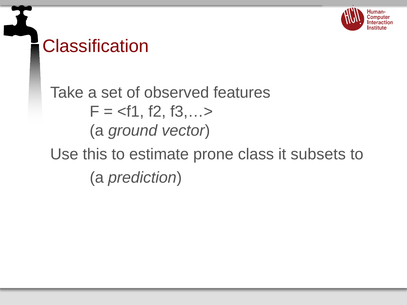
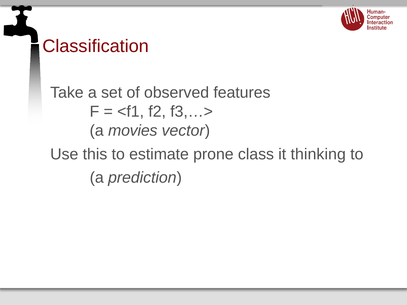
ground: ground -> movies (133, 131)
subsets: subsets -> thinking (318, 154)
